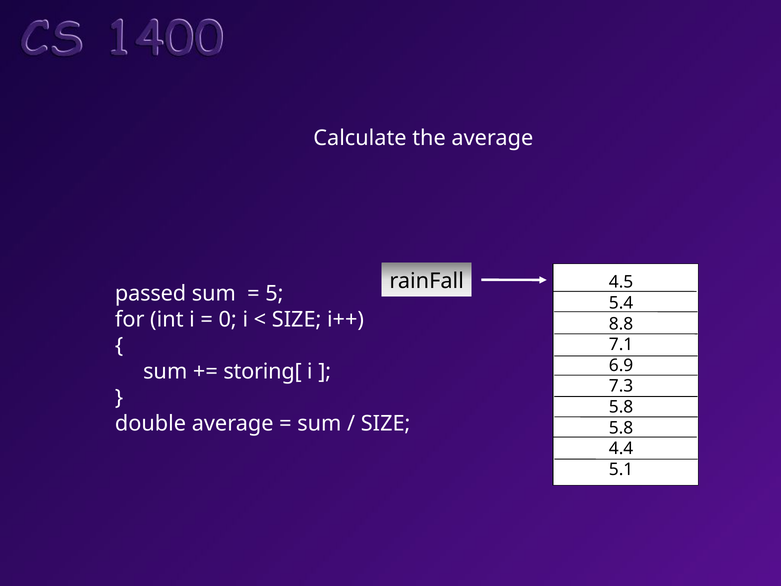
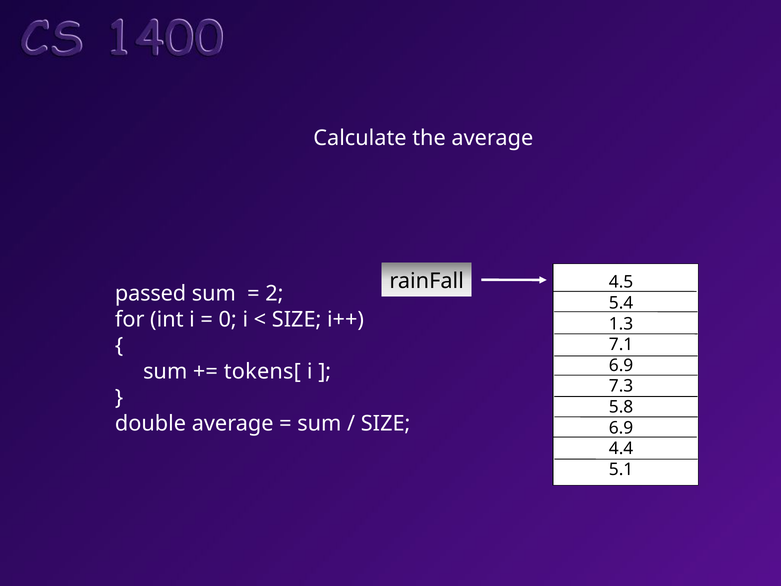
5: 5 -> 2 (274, 293)
8.8: 8.8 -> 1.3 (621, 324)
storing[: storing[ -> tokens[ (262, 371)
5.8: 5.8 -> 6.9 (621, 428)
